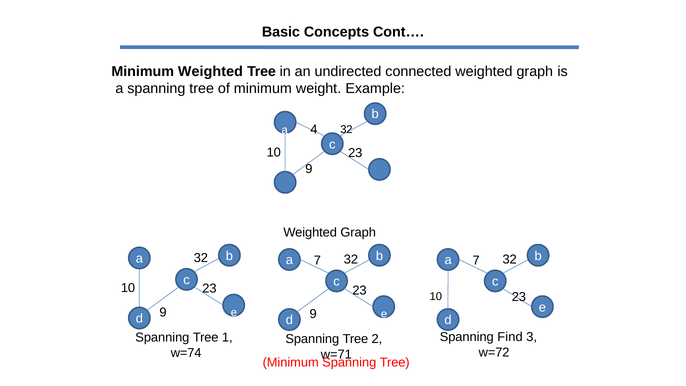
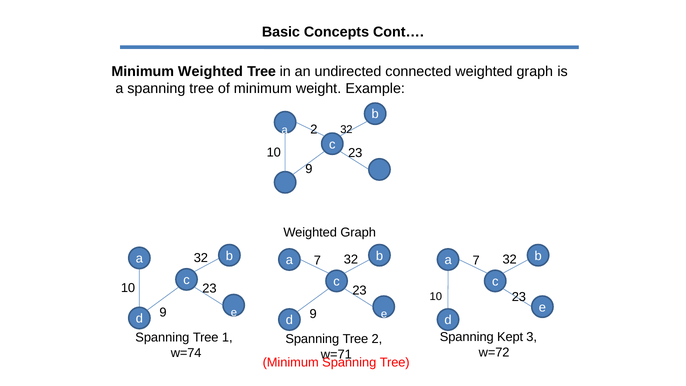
a 4: 4 -> 2 (314, 129)
Find: Find -> Kept (510, 337)
